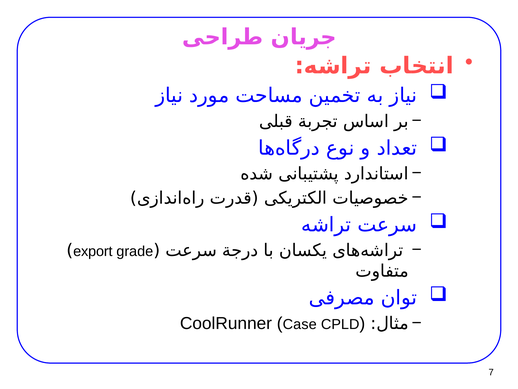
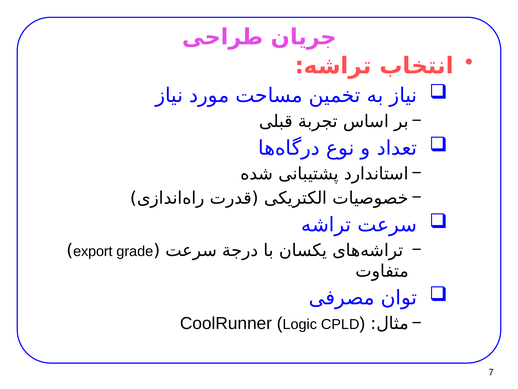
Case: Case -> Logic (300, 324)
